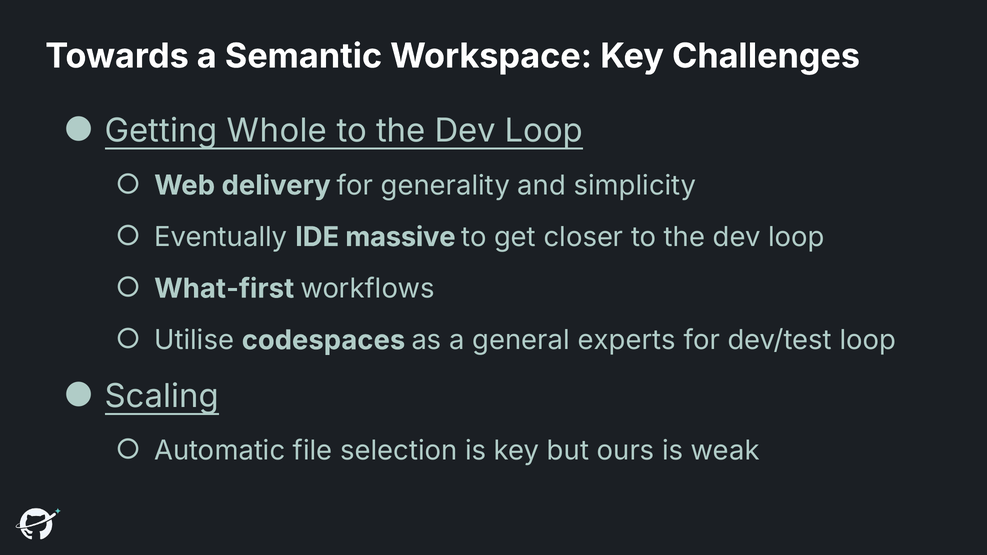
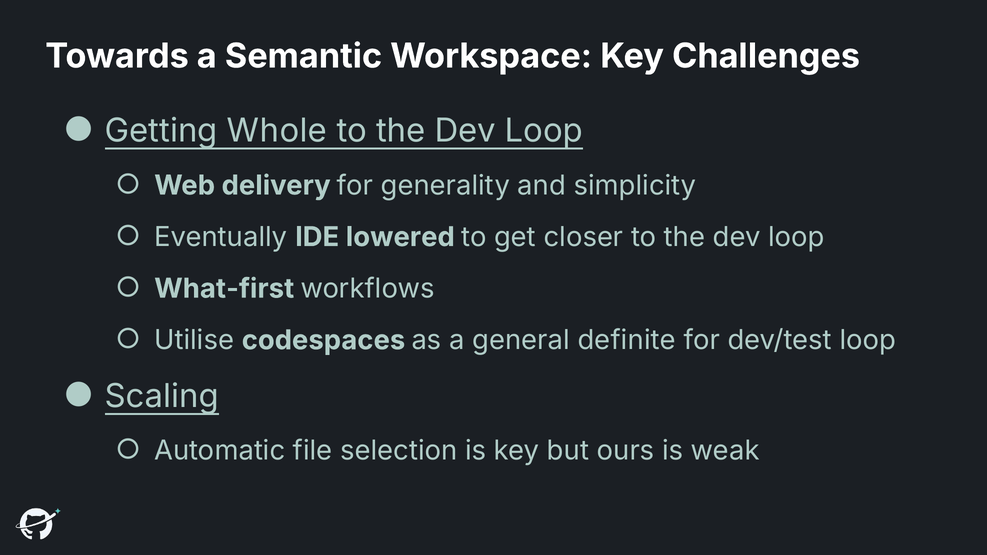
massive: massive -> lowered (400, 237)
experts: experts -> definite (627, 340)
